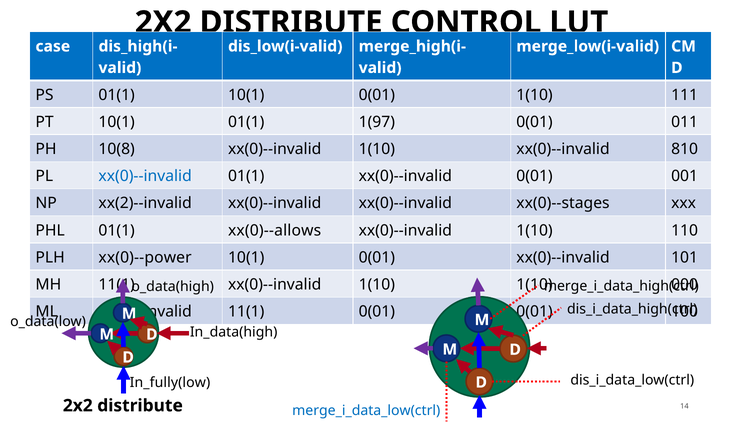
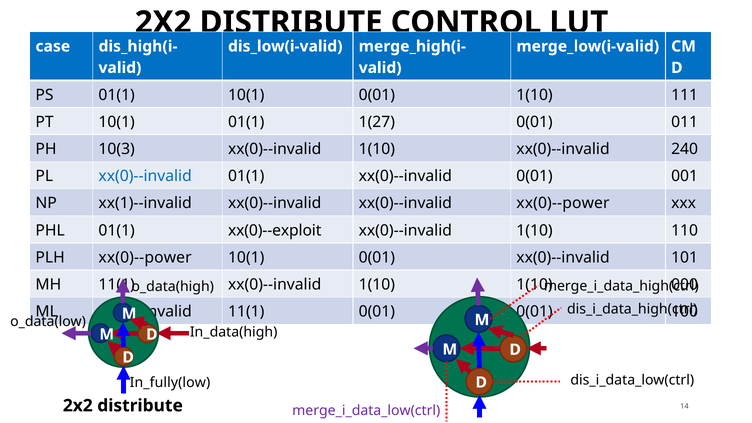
1(97: 1(97 -> 1(27 (377, 122)
10(8: 10(8 -> 10(3 (117, 149)
810: 810 -> 240 (685, 149)
xx(2)--invalid: xx(2)--invalid -> xx(1)--invalid (145, 203)
xx(0)--invalid xx(0)--stages: xx(0)--stages -> xx(0)--power (563, 203)
xx(0)--allows: xx(0)--allows -> xx(0)--exploit (275, 230)
merge_i_data_low(ctrl colour: blue -> purple (366, 411)
